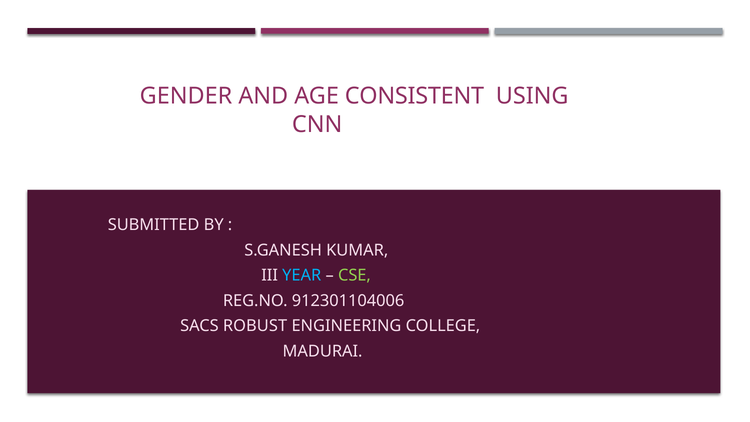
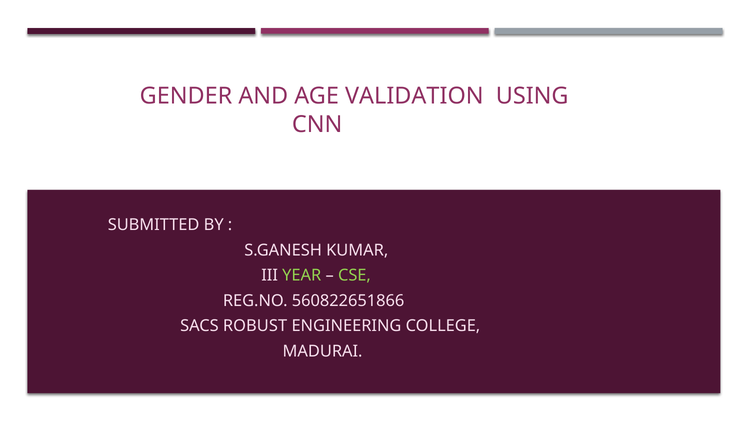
CONSISTENT: CONSISTENT -> VALIDATION (414, 96)
YEAR colour: light blue -> light green (302, 275)
912301104006: 912301104006 -> 560822651866 (348, 301)
